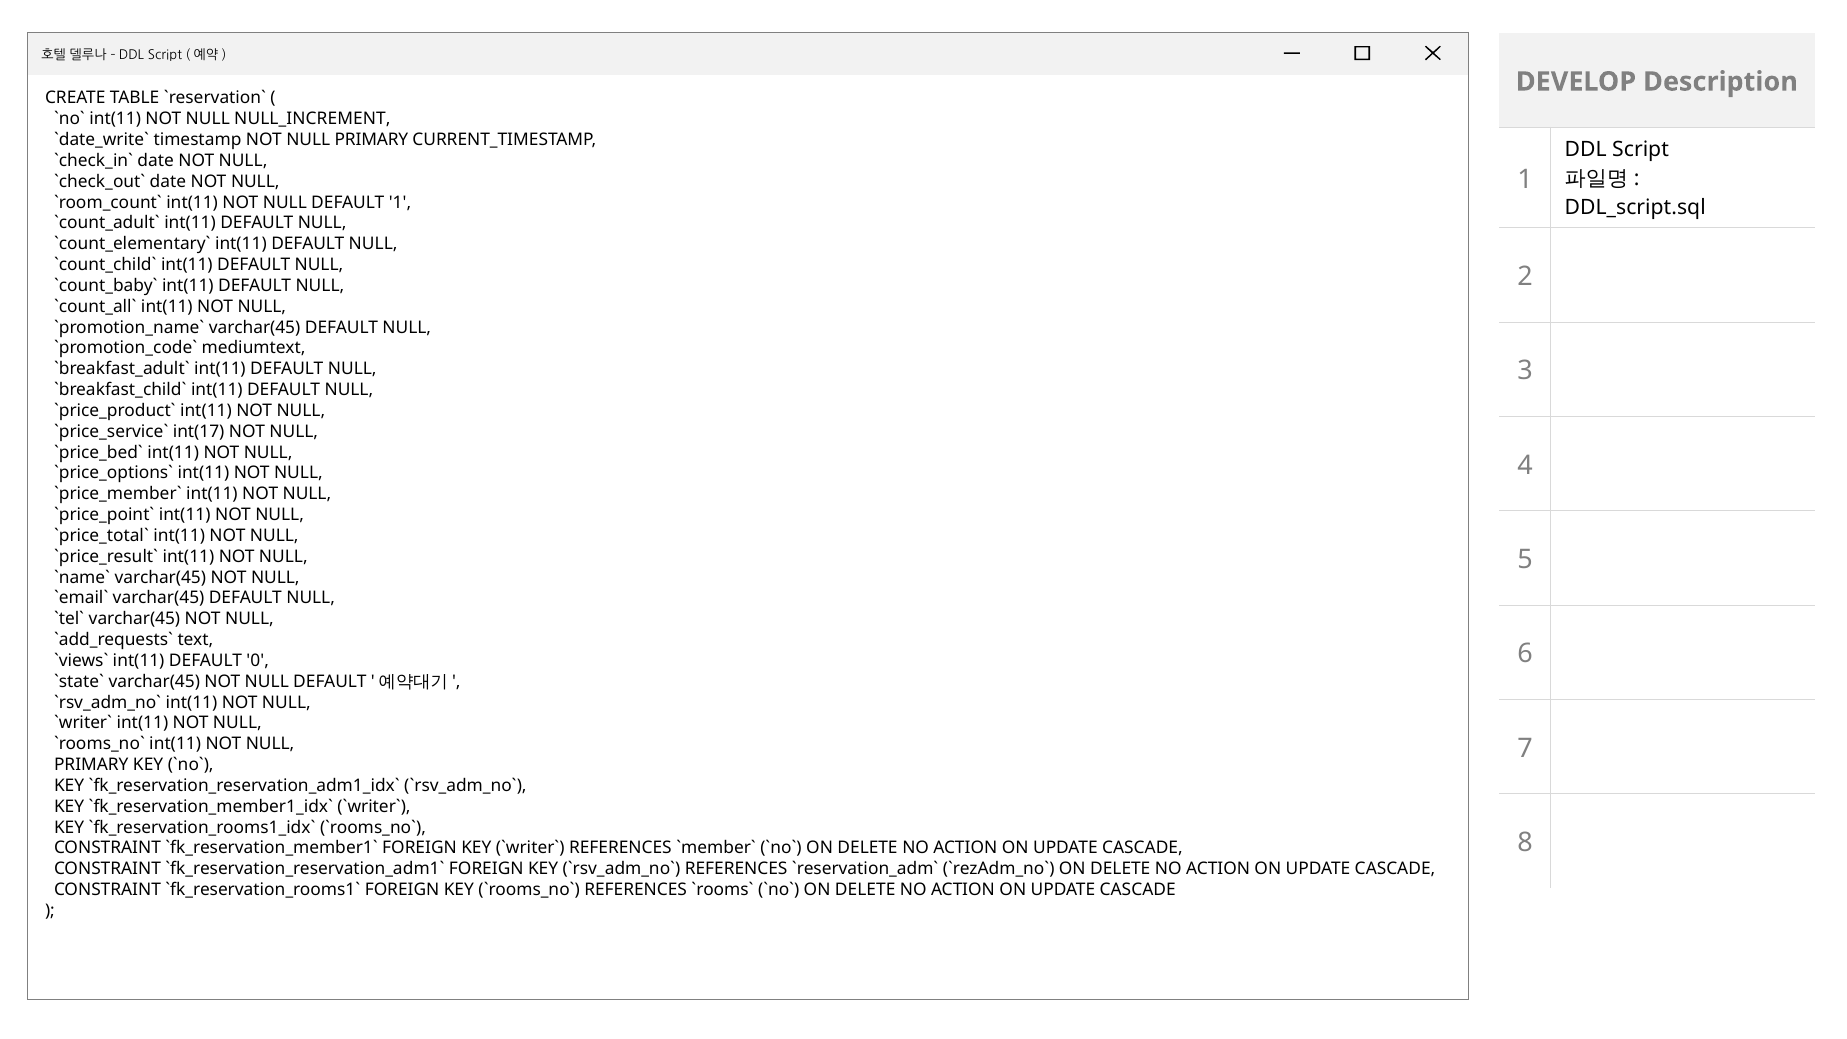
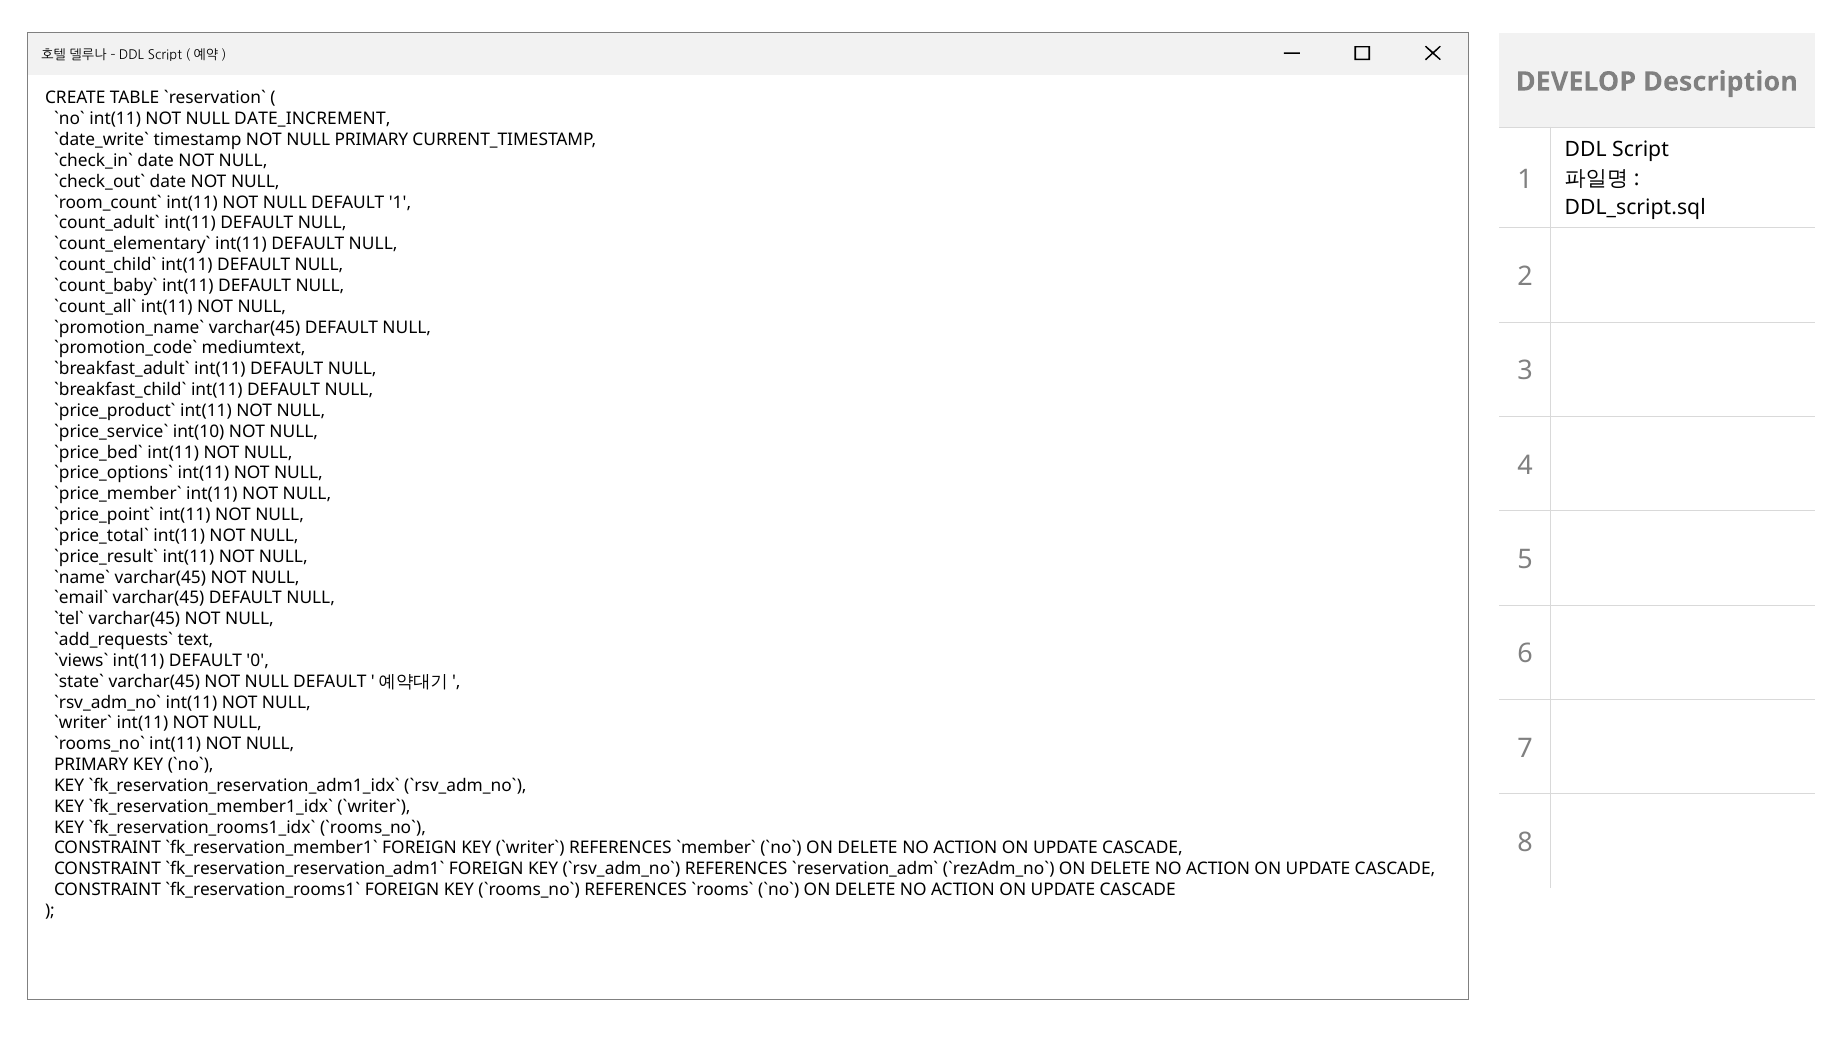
NULL_INCREMENT: NULL_INCREMENT -> DATE_INCREMENT (312, 119)
int(17: int(17 -> int(10 (199, 431)
